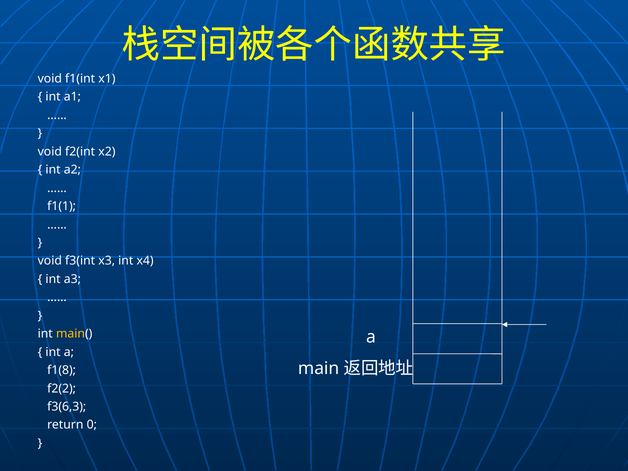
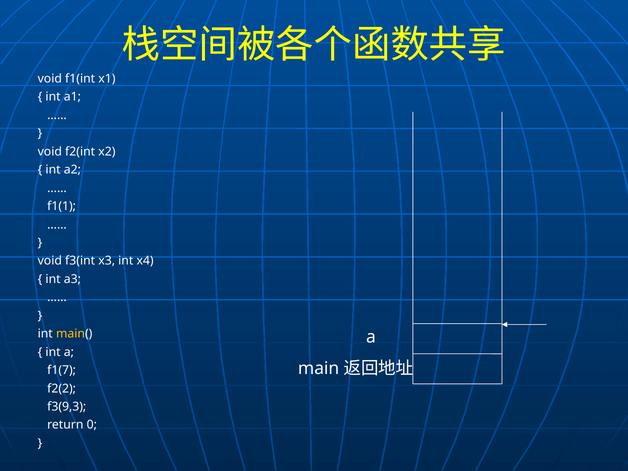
f1(8: f1(8 -> f1(7 (62, 370)
f3(6,3: f3(6,3 -> f3(9,3 (67, 407)
